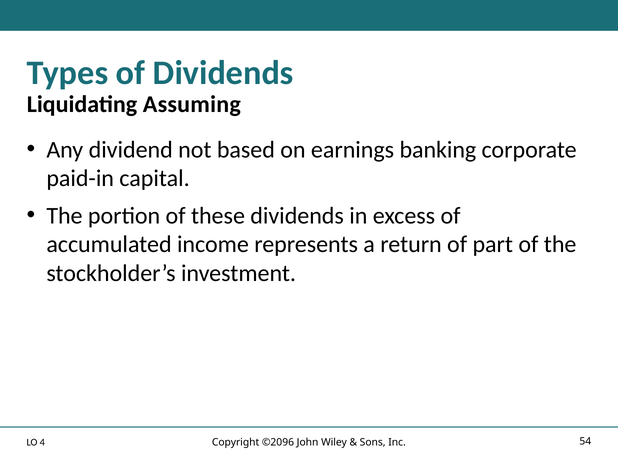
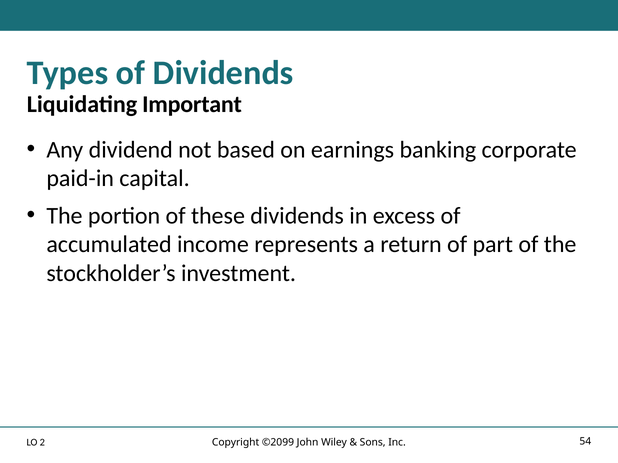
Assuming: Assuming -> Important (192, 105)
4: 4 -> 2 (42, 443)
©2096: ©2096 -> ©2099 (278, 443)
